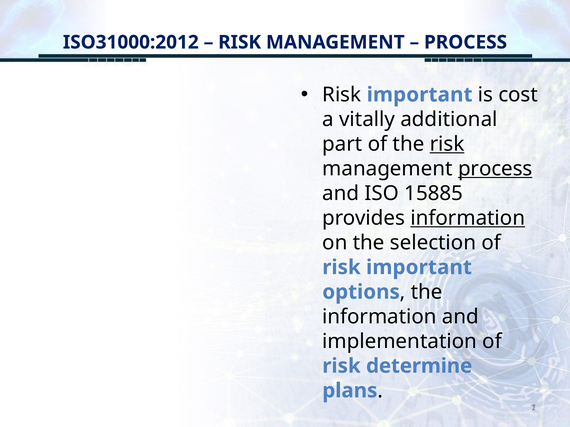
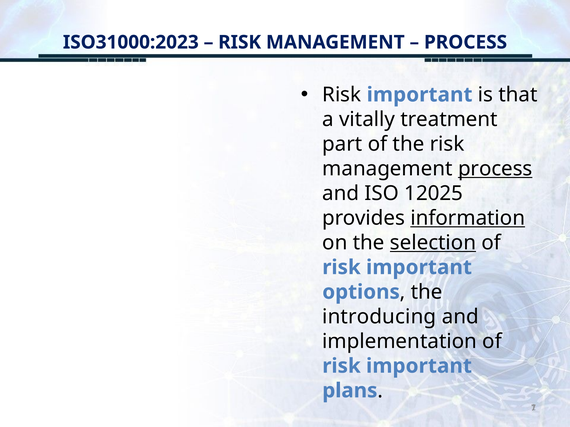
ISO31000:2012: ISO31000:2012 -> ISO31000:2023 (131, 42)
cost: cost -> that (518, 95)
additional: additional -> treatment (449, 120)
risk underline: present -> none (447, 144)
15885: 15885 -> 12025 (434, 194)
selection underline: none -> present (433, 243)
information: information -> introducing (379, 317)
determine: determine -> important (419, 366)
